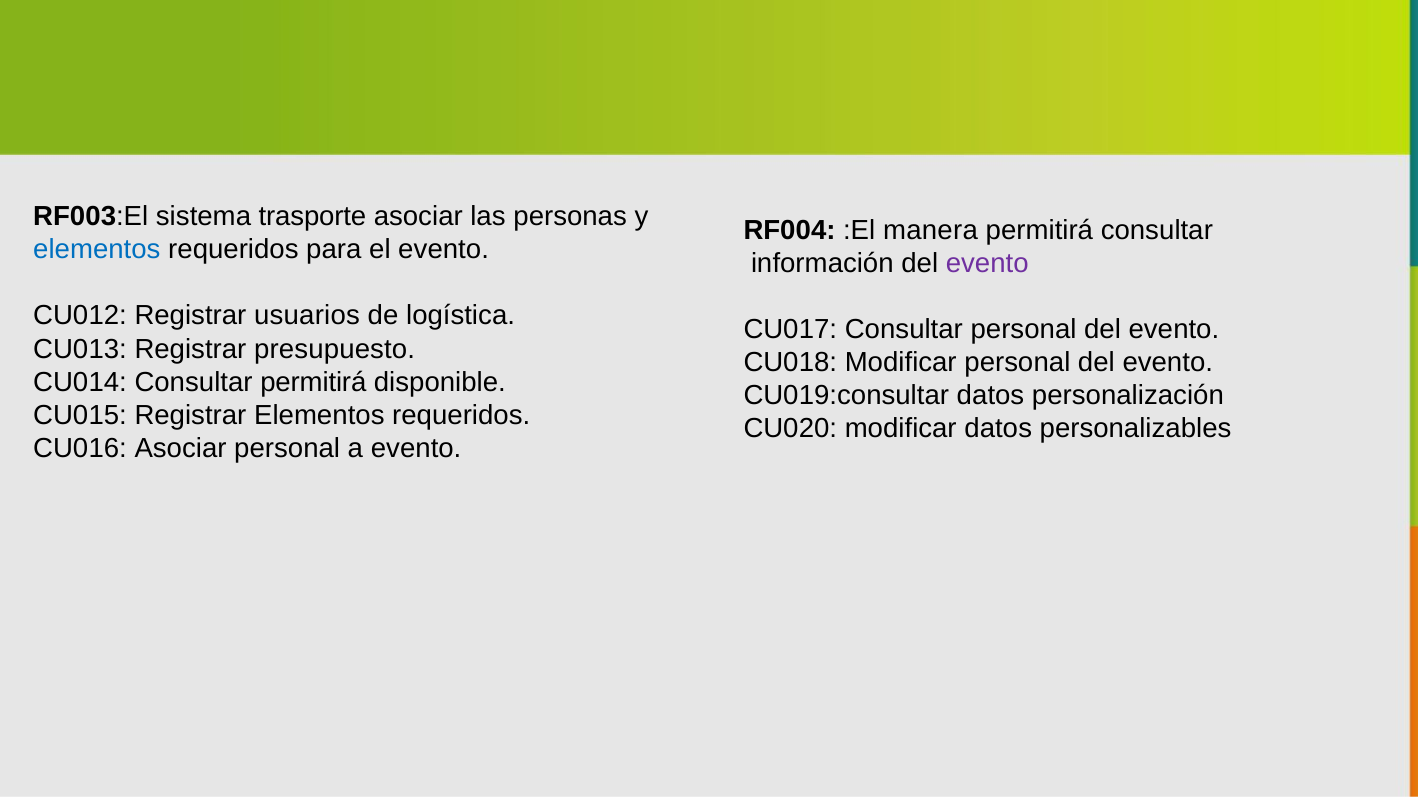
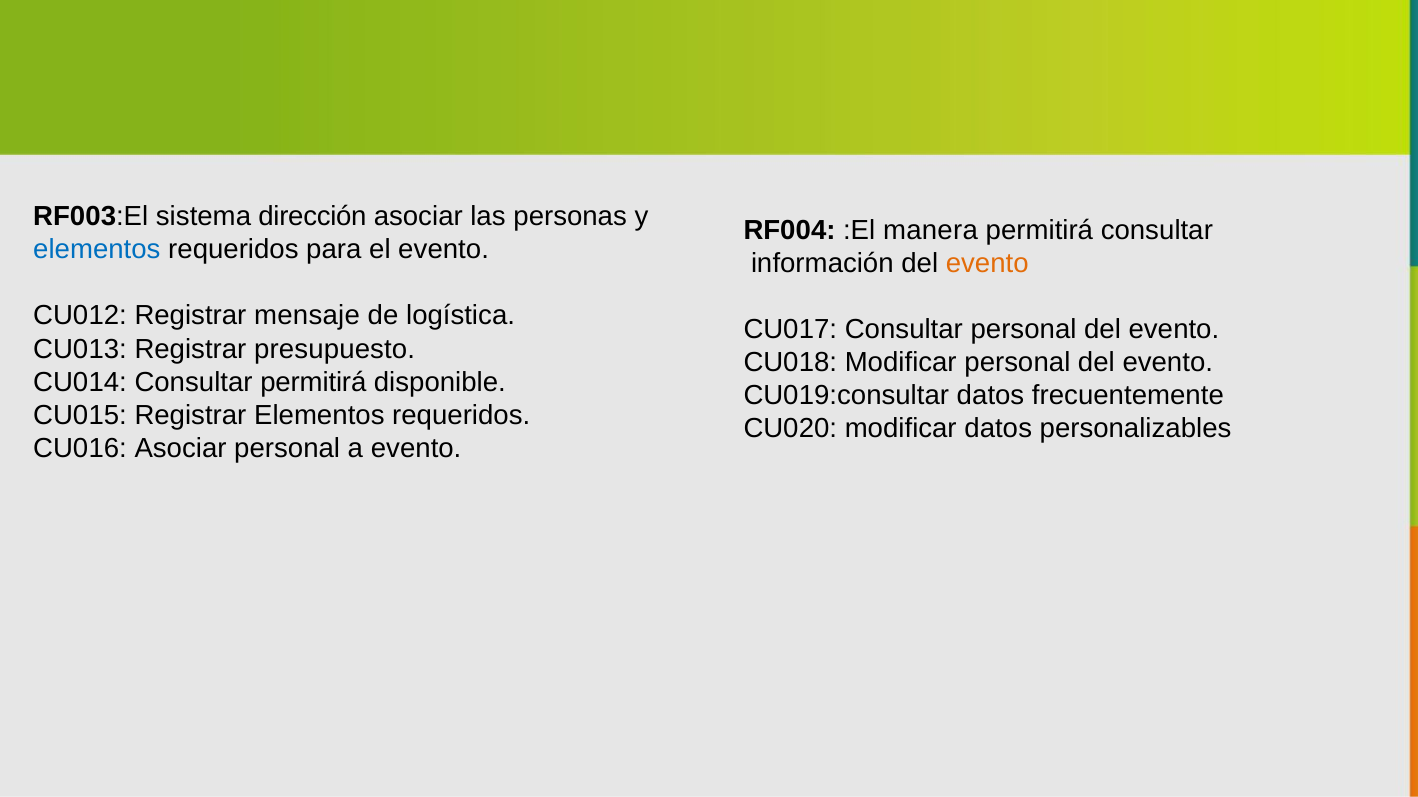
trasporte: trasporte -> dirección (313, 217)
evento colour: purple -> orange (987, 264)
usuarios: usuarios -> mensaje (307, 316)
personalización: personalización -> frecuentemente (1128, 396)
